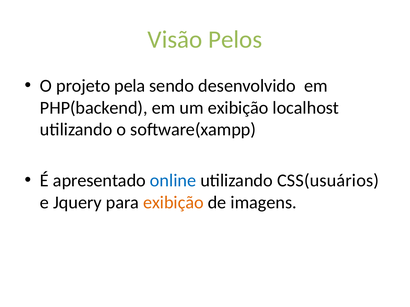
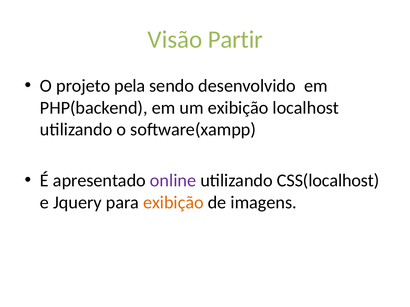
Pelos: Pelos -> Partir (235, 40)
online colour: blue -> purple (173, 181)
CSS(usuários: CSS(usuários -> CSS(localhost (328, 181)
